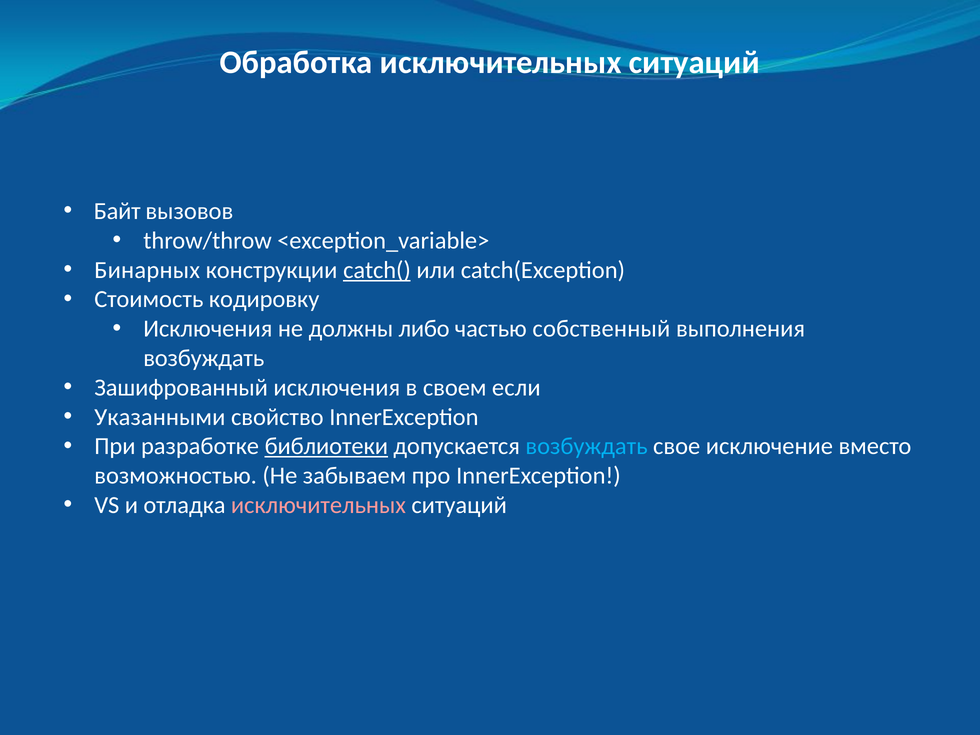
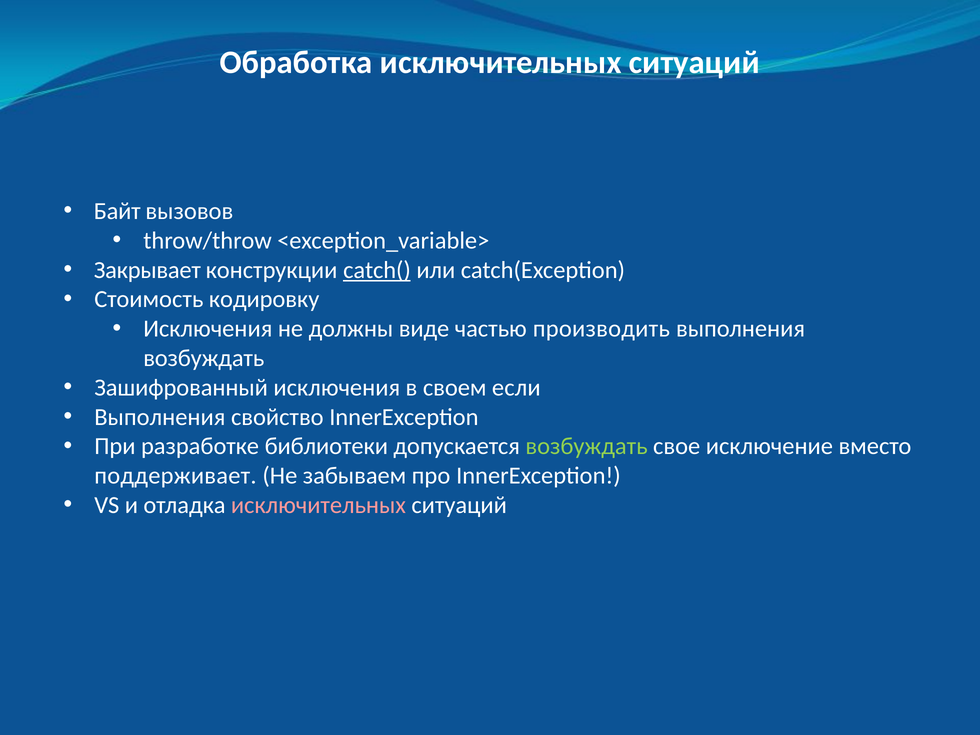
Бинарных: Бинарных -> Закрывает (147, 270)
либо: либо -> виде (424, 329)
собственный: собственный -> производить (601, 329)
Указанными: Указанными -> Выполнения (160, 417)
библиотеки underline: present -> none (326, 446)
возбуждать colour: light blue -> light green (587, 446)
возможностью: возможностью -> поддерживает (175, 476)
